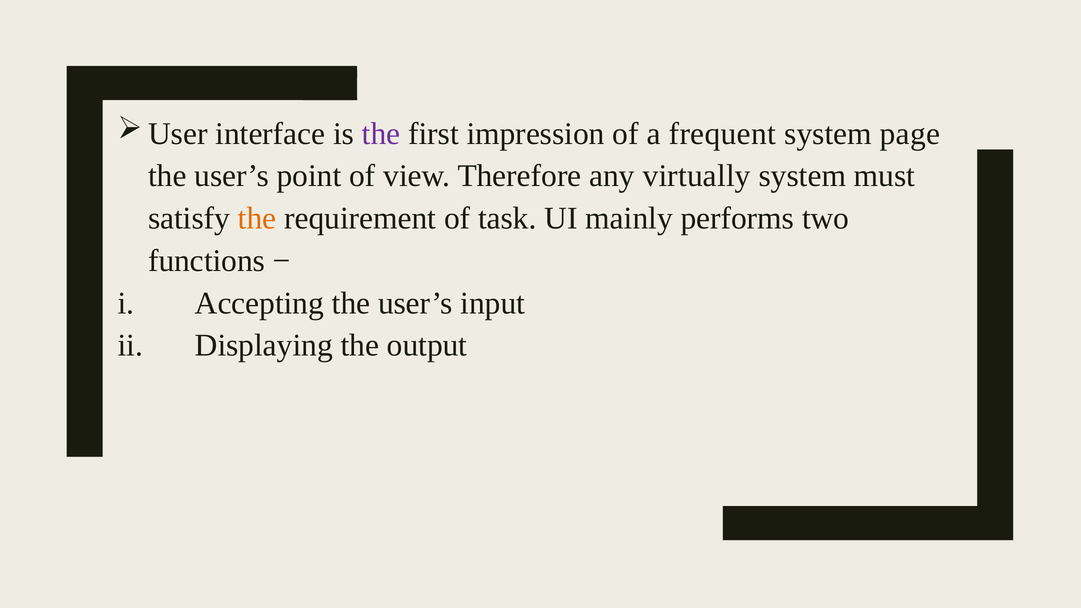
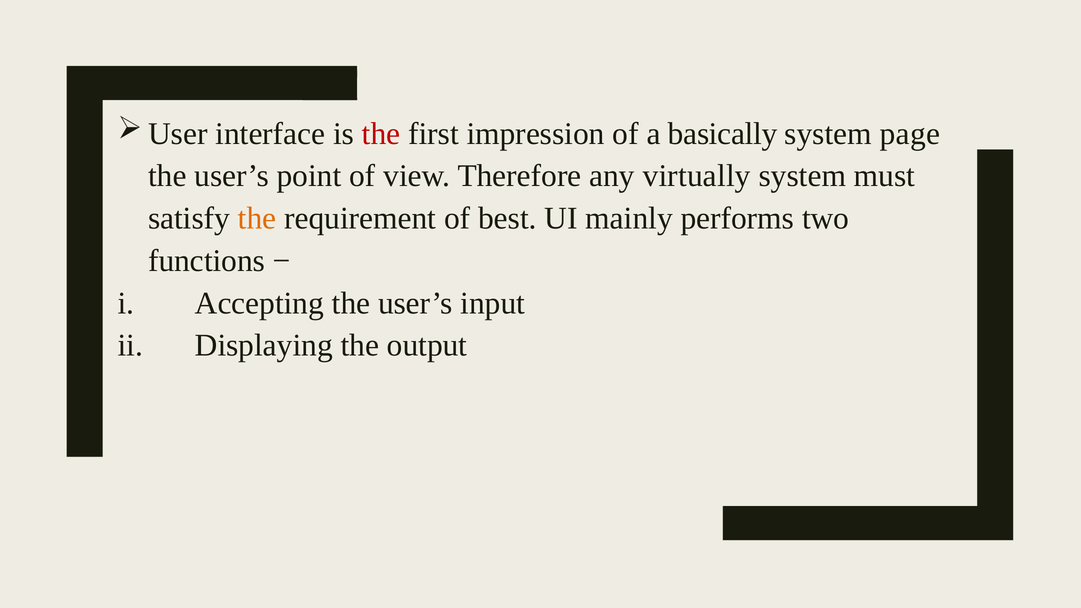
the colour: purple -> red (381, 134)
frequent: frequent -> basically (723, 134)
task: task -> best (507, 218)
